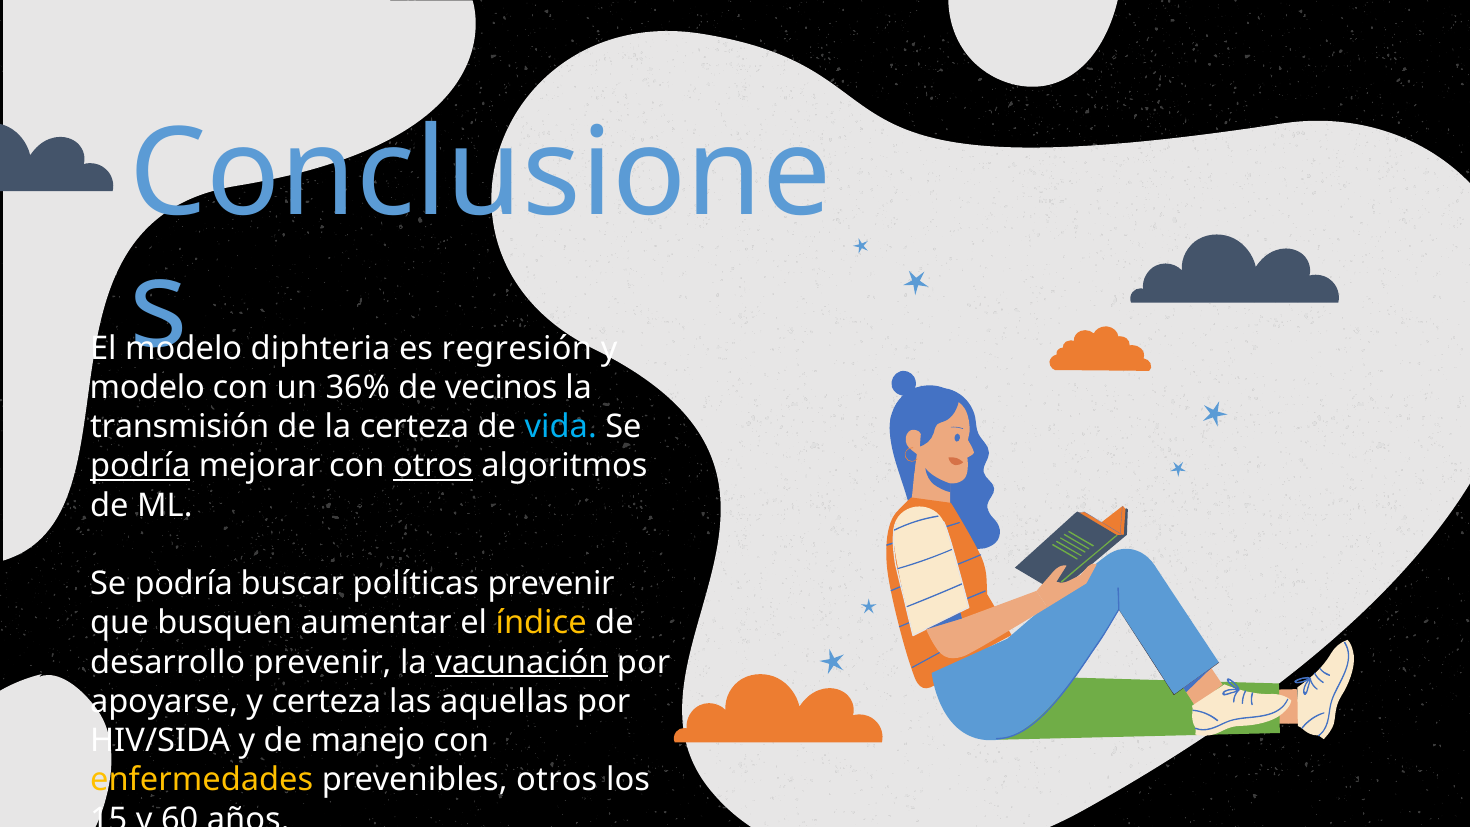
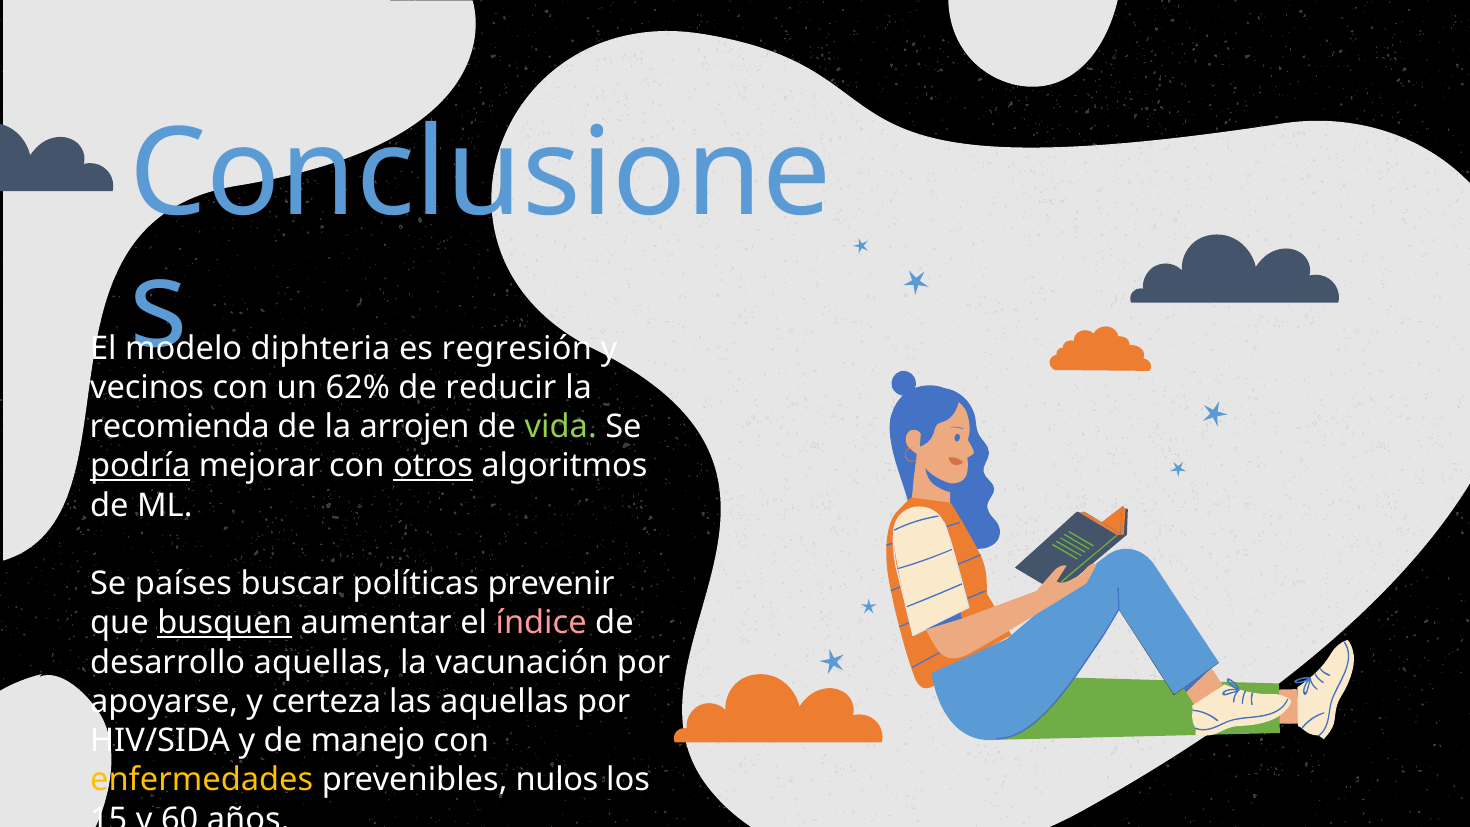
modelo: modelo -> vecinos (147, 388)
36%: 36% -> 62% (358, 388)
vecinos: vecinos -> reducir (501, 388)
transmisión: transmisión -> recomienda (180, 427)
la certeza: certeza -> arrojen (415, 427)
vida colour: light blue -> light green (561, 427)
podría: podría -> países (183, 584)
busquen underline: none -> present (225, 623)
índice colour: yellow -> pink (541, 623)
desarrollo prevenir: prevenir -> aquellas (323, 662)
vacunación underline: present -> none (522, 662)
prevenibles otros: otros -> nulos (557, 780)
